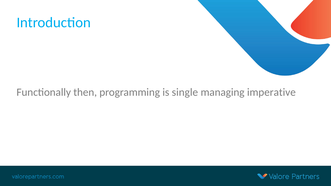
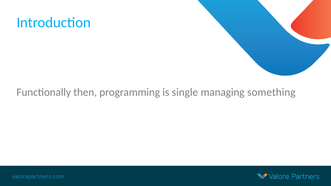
imperative: imperative -> something (271, 92)
